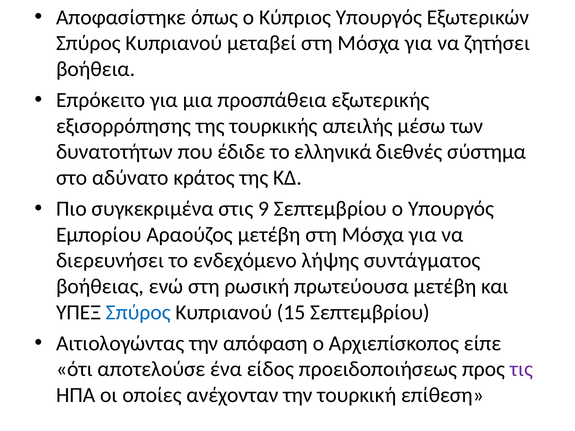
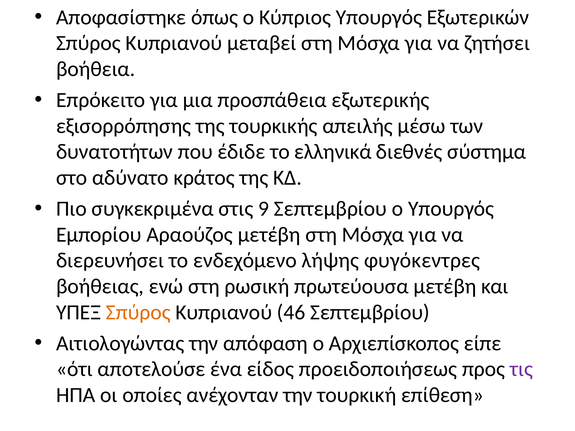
συντάγματος: συντάγματος -> φυγόκεντρες (422, 261)
Σπύρος colour: blue -> orange (138, 312)
15: 15 -> 46 (291, 312)
